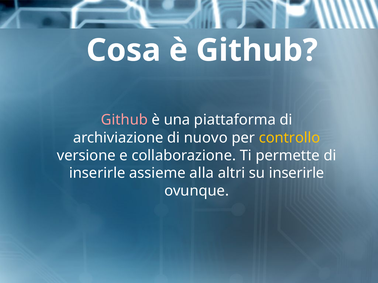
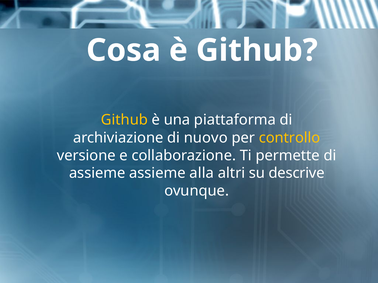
Github colour: pink -> yellow (124, 120)
inserirle: inserirle -> assieme (97, 173)
su inserirle: inserirle -> descrive (297, 173)
